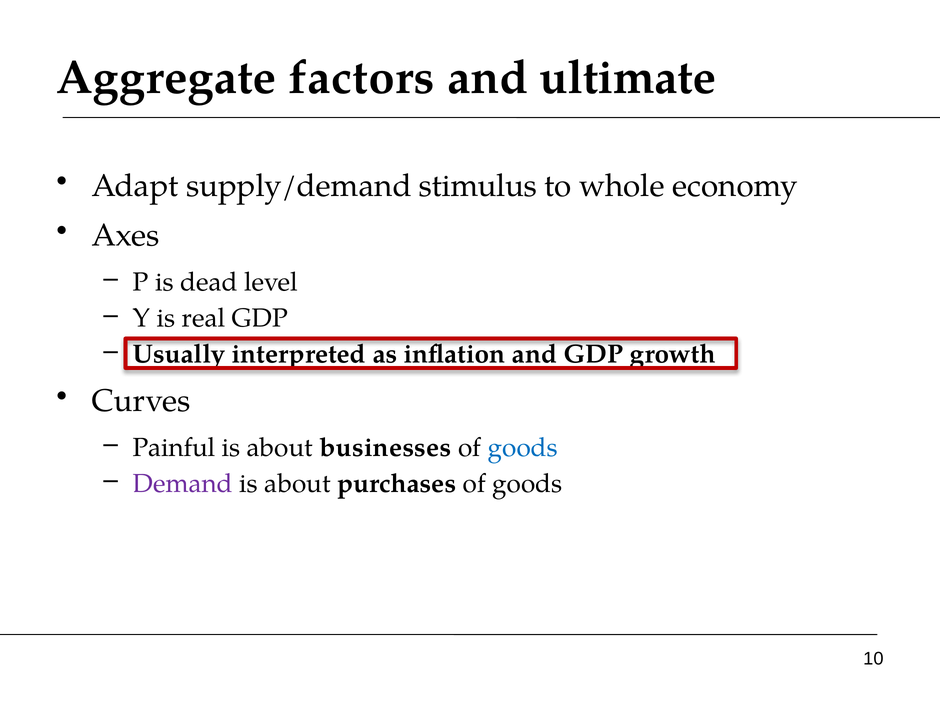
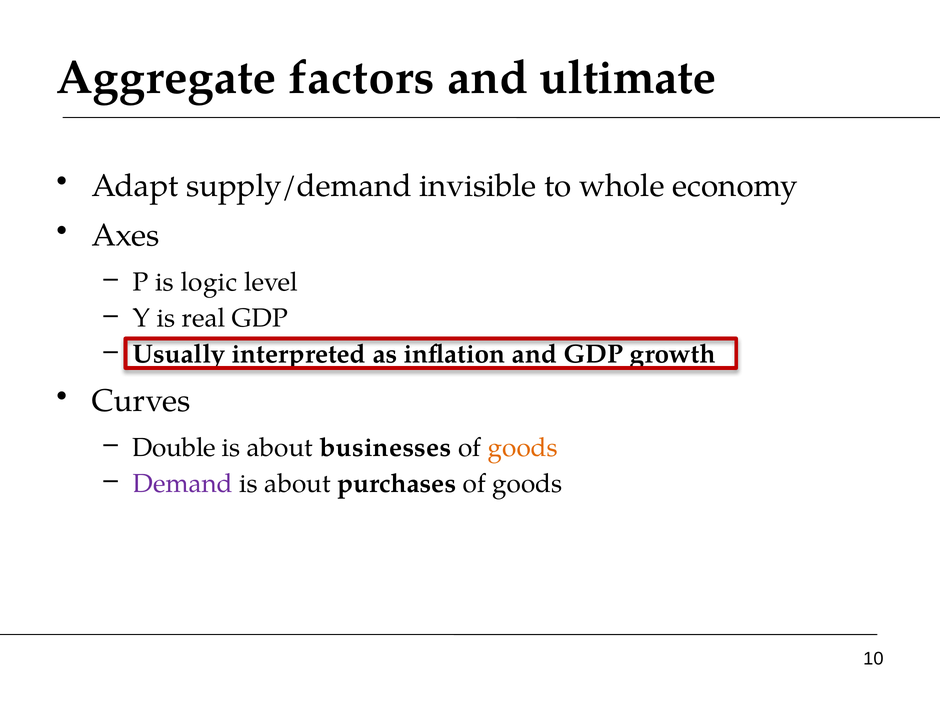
stimulus: stimulus -> invisible (478, 186)
dead: dead -> logic (209, 282)
Painful: Painful -> Double (174, 448)
goods colour: blue -> orange (523, 448)
